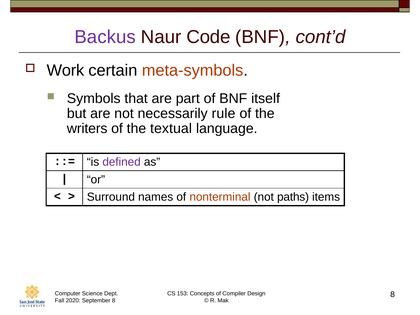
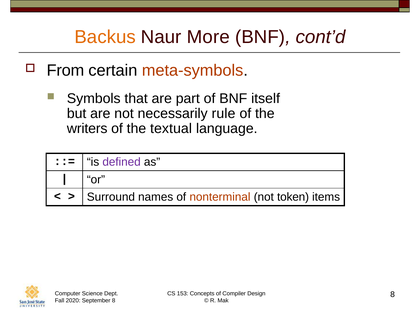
Backus colour: purple -> orange (105, 37)
Code: Code -> More (208, 37)
Work: Work -> From (65, 70)
paths: paths -> token (293, 197)
